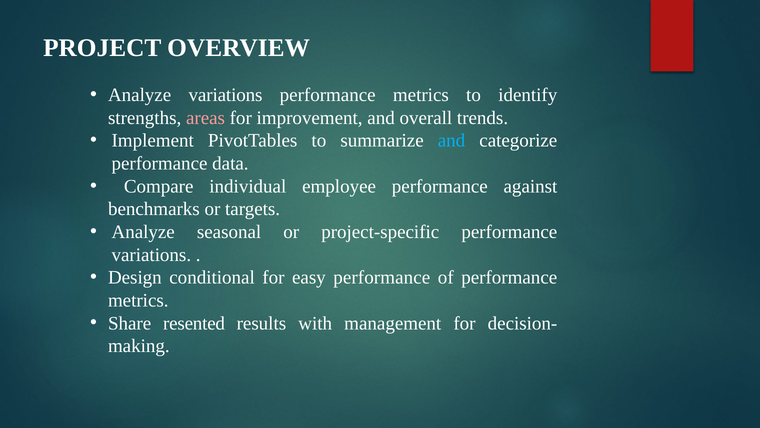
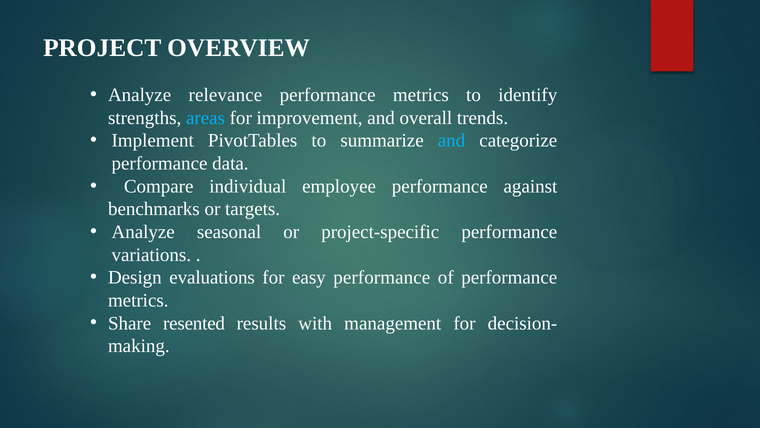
Analyze variations: variations -> relevance (225, 95)
areas colour: pink -> light blue (206, 118)
conditional: conditional -> evaluations (212, 277)
